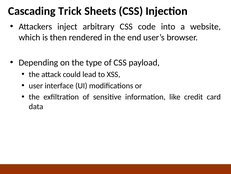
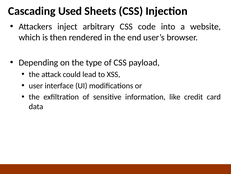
Trick: Trick -> Used (70, 11)
